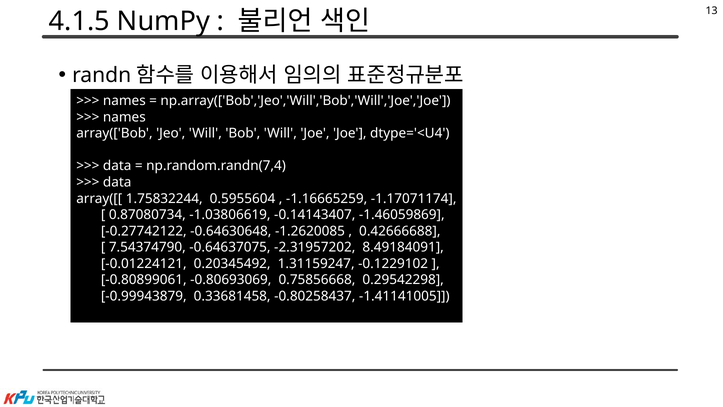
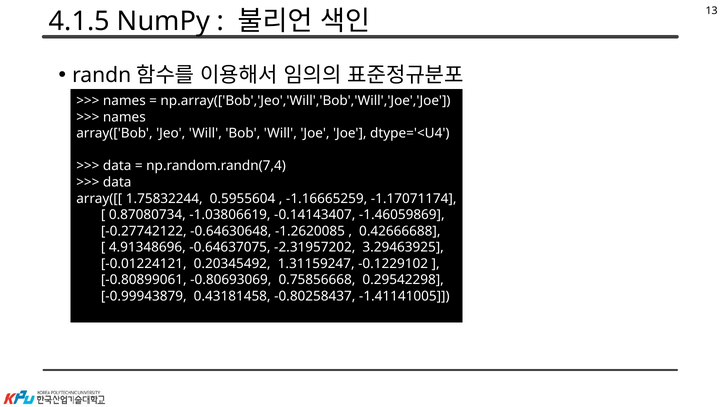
7.54374790: 7.54374790 -> 4.91348696 (147, 247)
8.49184091: 8.49184091 -> 3.29463925 (403, 247)
0.33681458: 0.33681458 -> 0.43181458 (232, 296)
